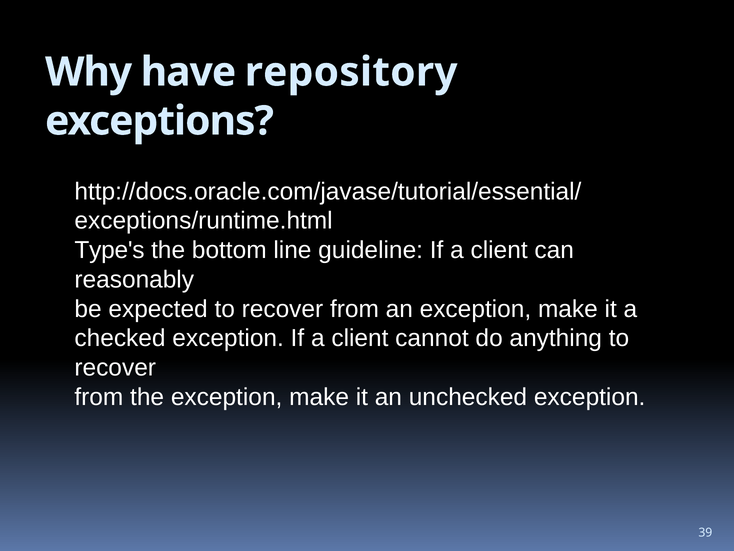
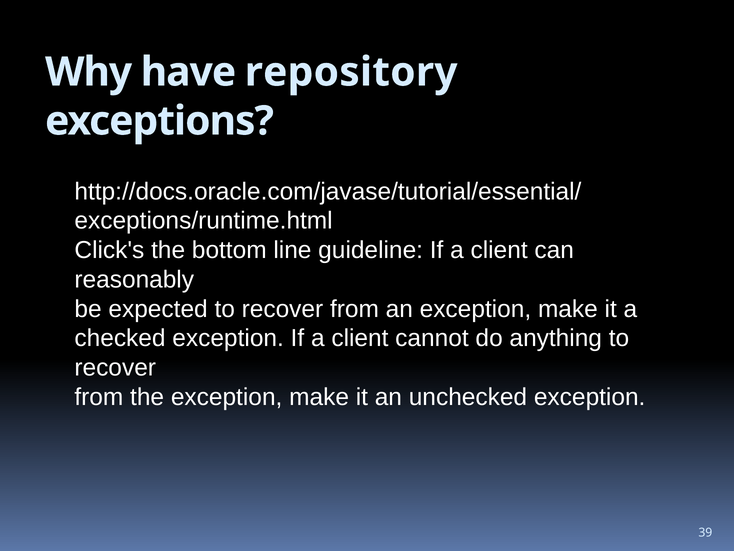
Type's: Type's -> Click's (109, 250)
